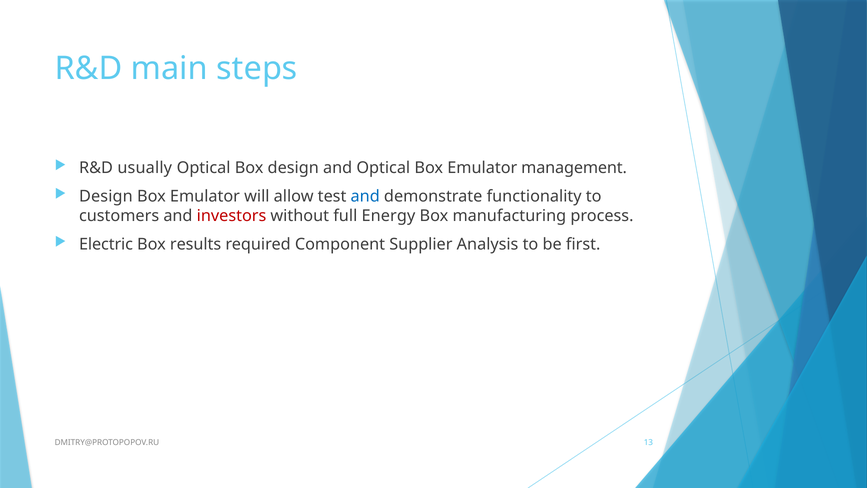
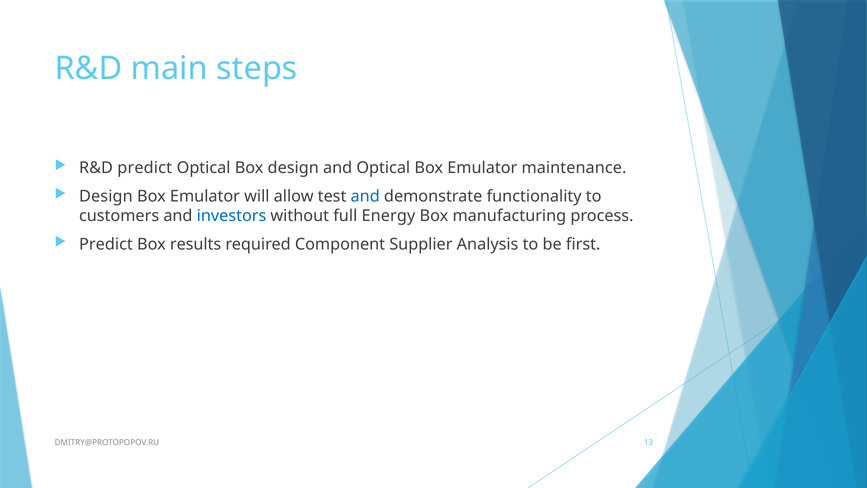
R&D usually: usually -> predict (145, 168)
management: management -> maintenance (574, 168)
investors colour: red -> blue (232, 216)
Electric: Electric -> Predict (106, 244)
